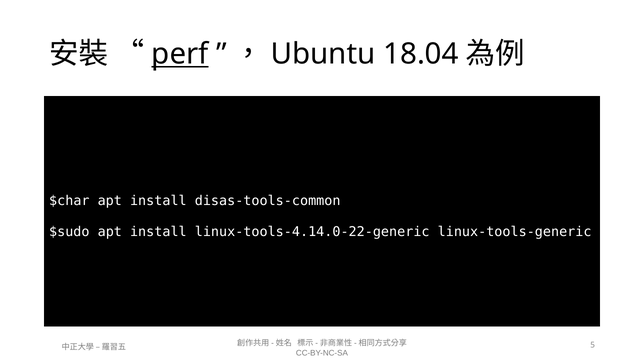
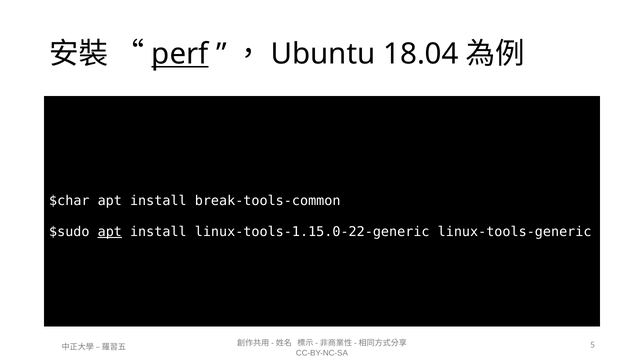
disas-tools-common: disas-tools-common -> break-tools-common (268, 201)
apt underline: none -> present (110, 232)
linux-tools-4.14.0-22-generic: linux-tools-4.14.0-22-generic -> linux-tools-1.15.0-22-generic (312, 232)
